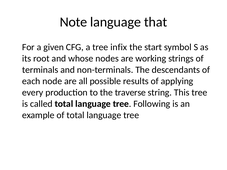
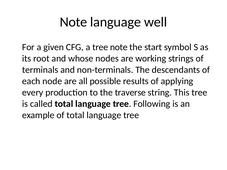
that: that -> well (156, 22)
tree infix: infix -> note (119, 47)
